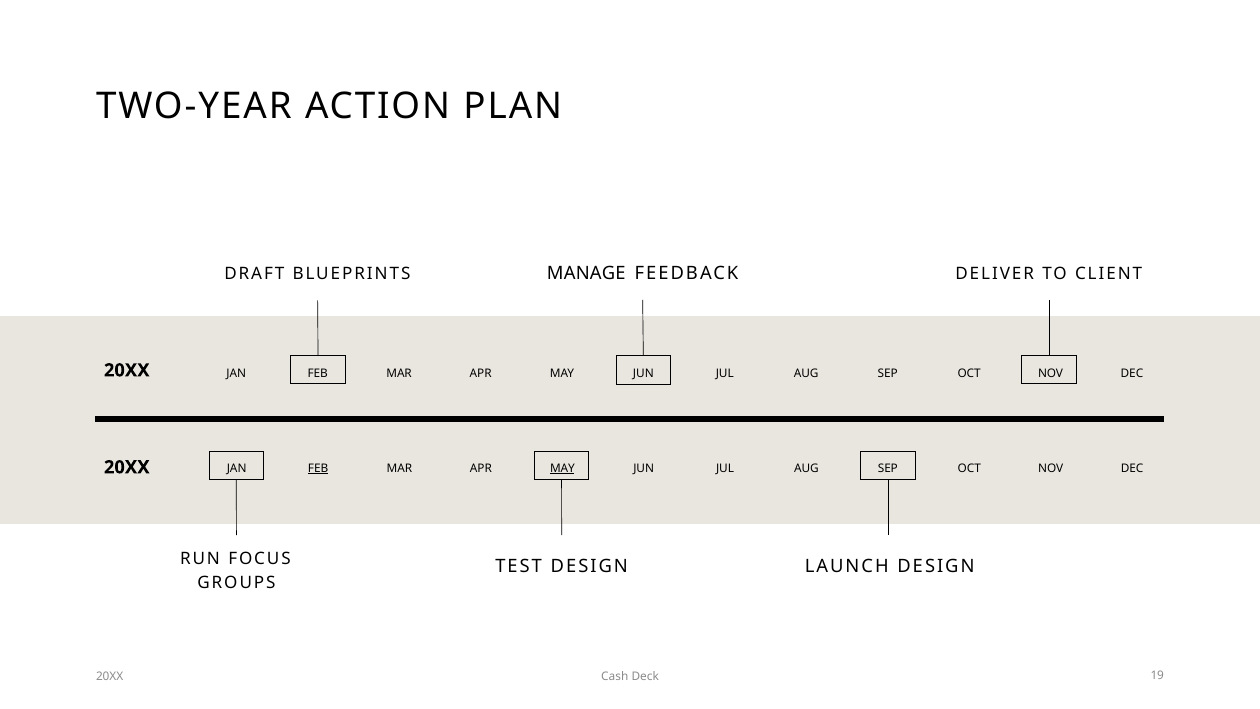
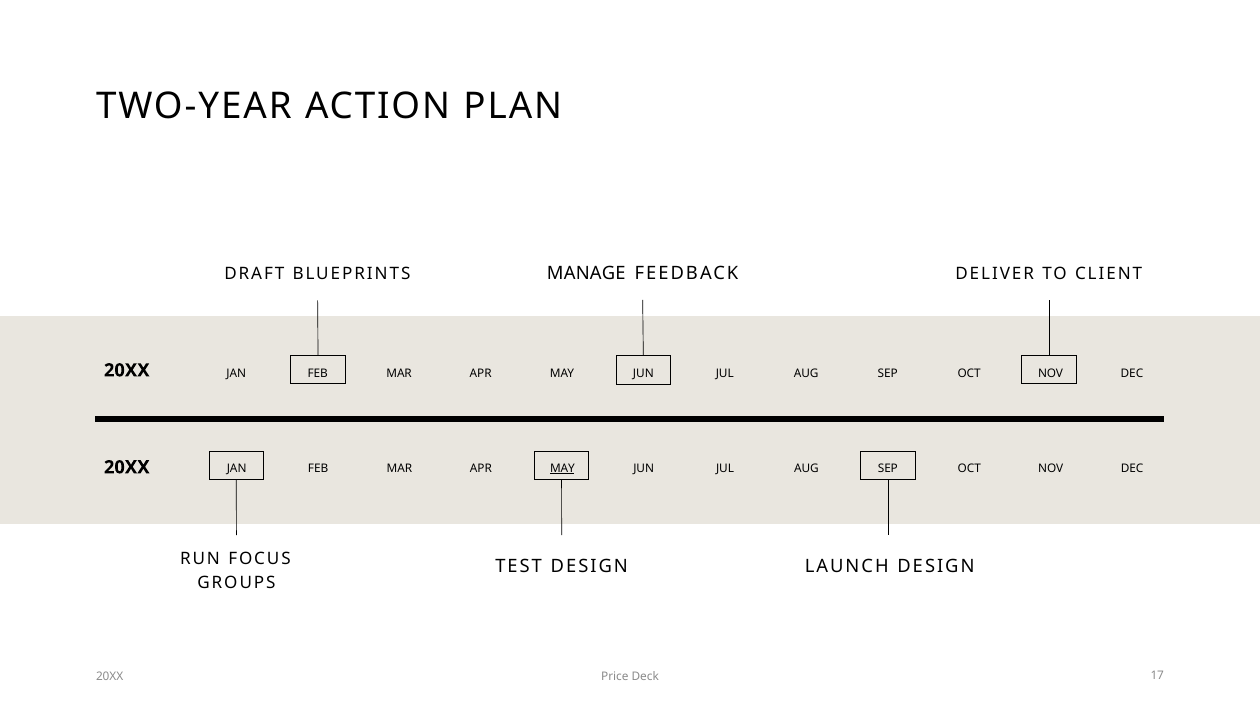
FEB underline: present -> none (318, 468)
Cash: Cash -> Price (615, 677)
19: 19 -> 17 (1157, 676)
